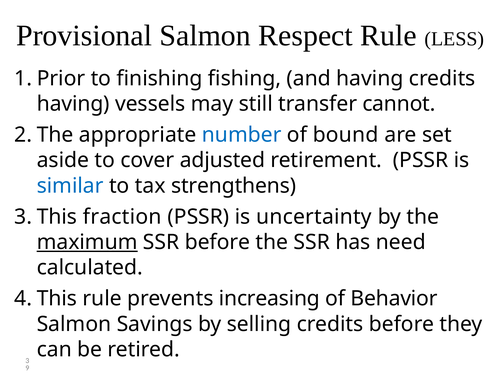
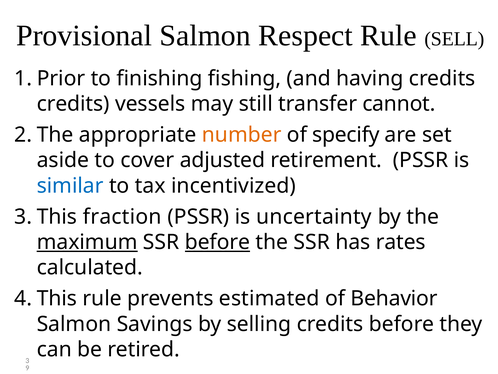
LESS: LESS -> SELL (454, 39)
having: having -> credits (73, 104)
number colour: blue -> orange (242, 135)
bound: bound -> specify (346, 135)
strengthens: strengthens -> incentivized (233, 185)
before underline: none -> present (217, 242)
need: need -> rates (401, 242)
increasing: increasing -> estimated (269, 298)
